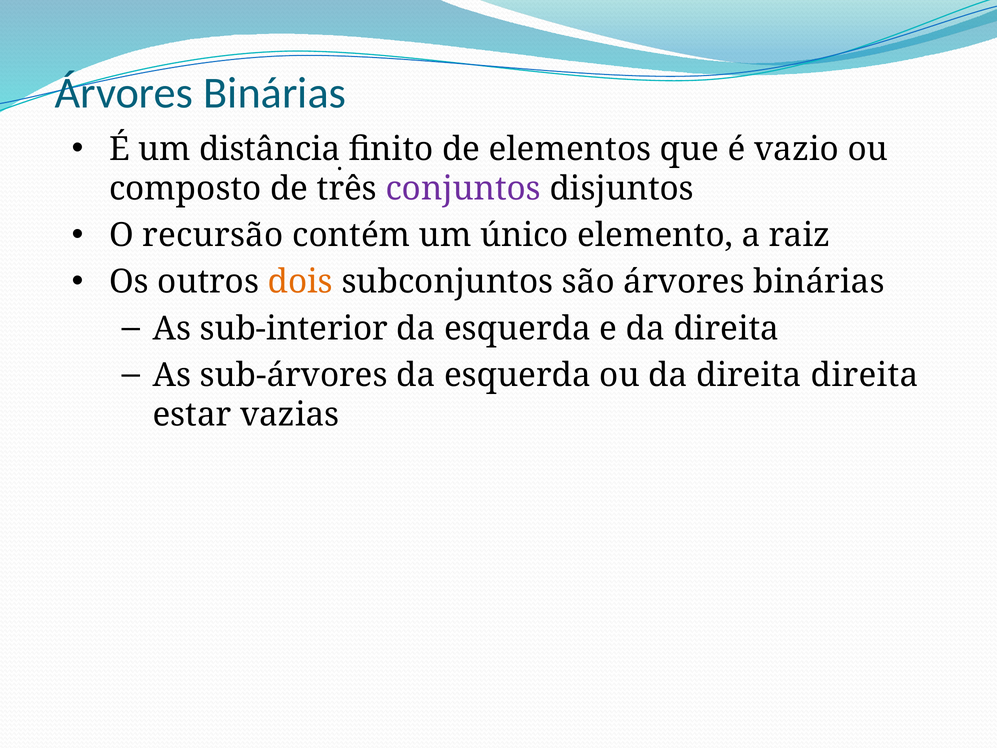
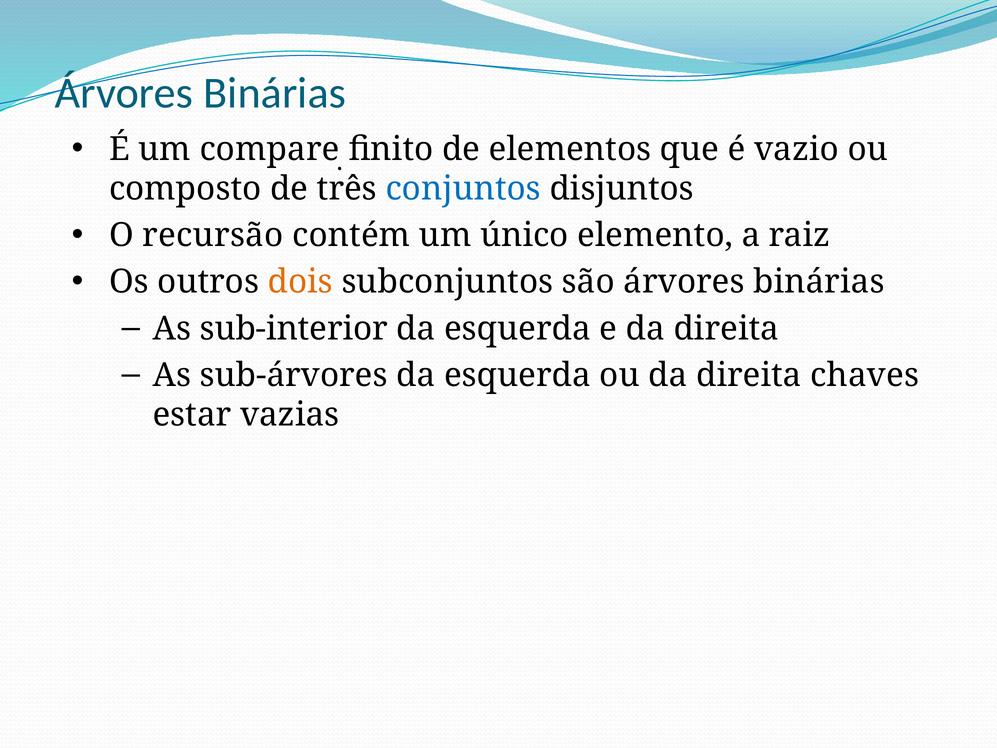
distância: distância -> compare (270, 149)
conjuntos colour: purple -> blue (463, 189)
direita direita: direita -> chaves (865, 375)
